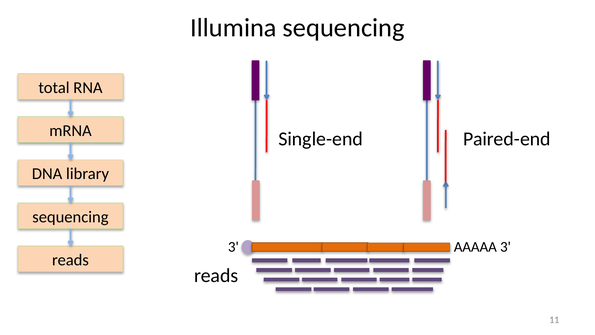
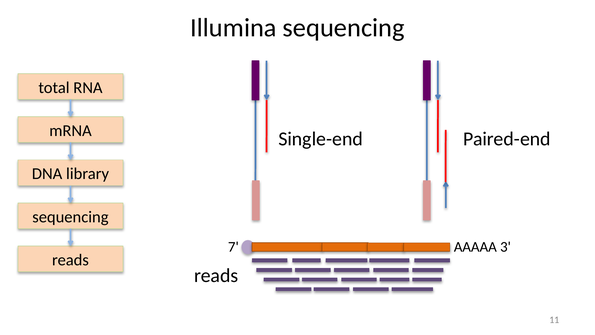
3: 3 -> 7 (233, 247)
